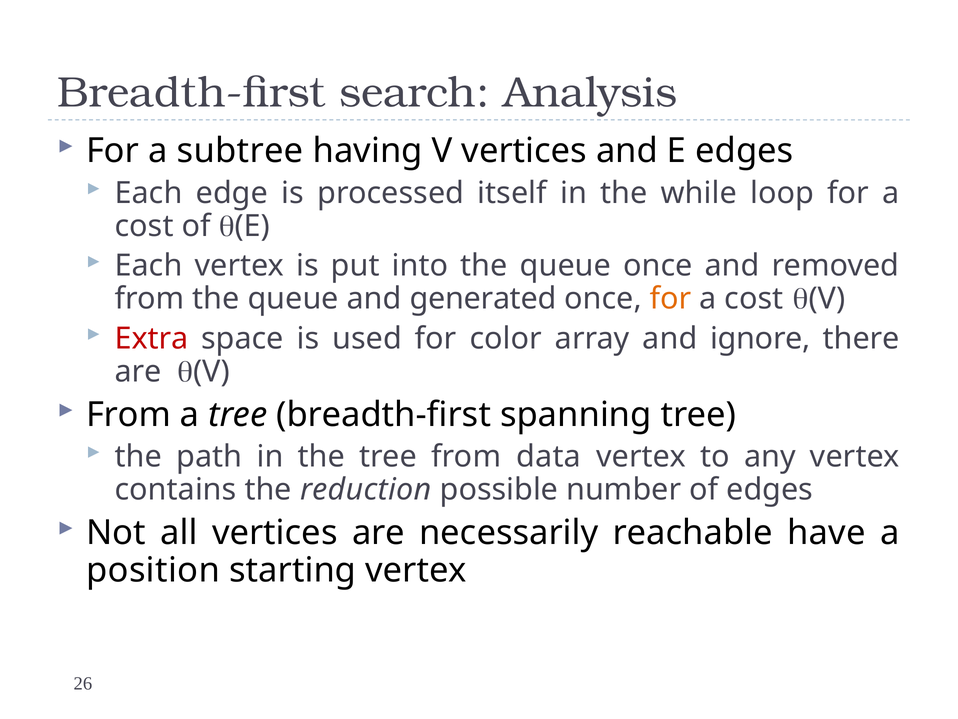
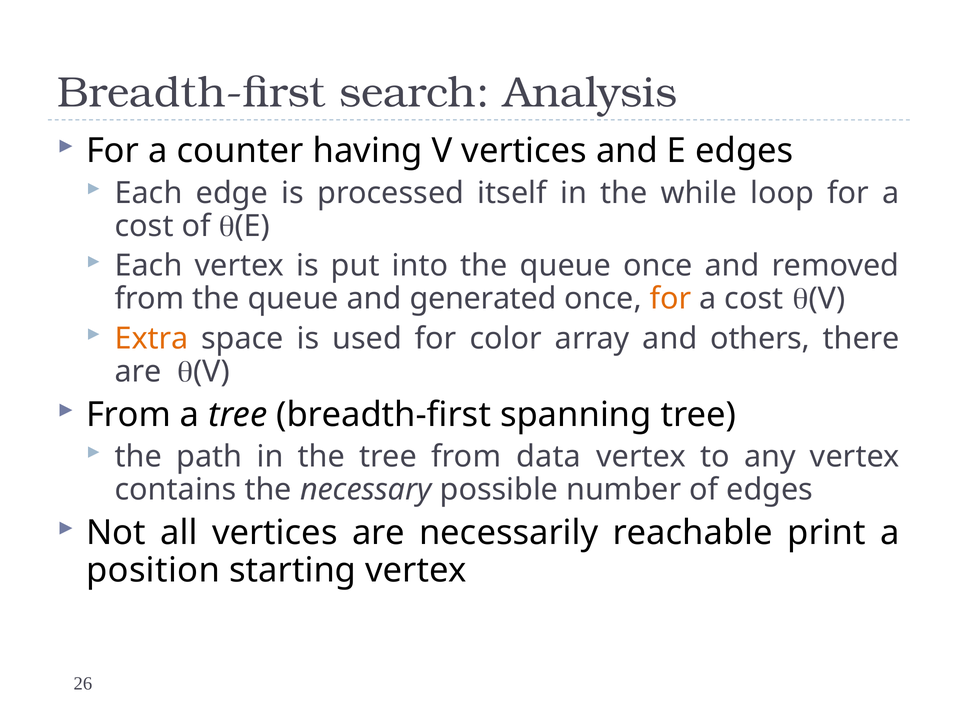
subtree: subtree -> counter (240, 151)
Extra colour: red -> orange (152, 338)
ignore: ignore -> others (760, 338)
reduction: reduction -> necessary (366, 489)
have: have -> print (827, 532)
